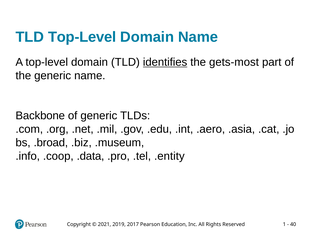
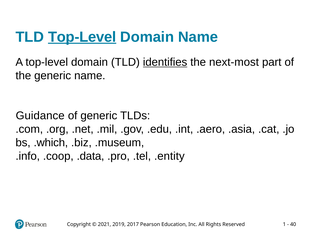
Top-Level underline: none -> present (82, 37)
gets-most: gets-most -> next-most (234, 62)
Backbone: Backbone -> Guidance (40, 115)
.broad: .broad -> .which (51, 142)
